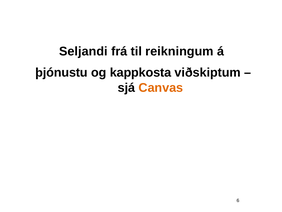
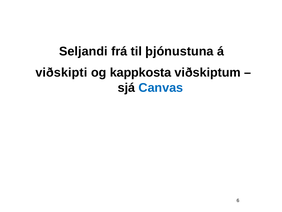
reikningum: reikningum -> þjónustuna (179, 51)
þjónustu: þjónustu -> viðskipti (61, 72)
Canvas colour: orange -> blue (161, 87)
